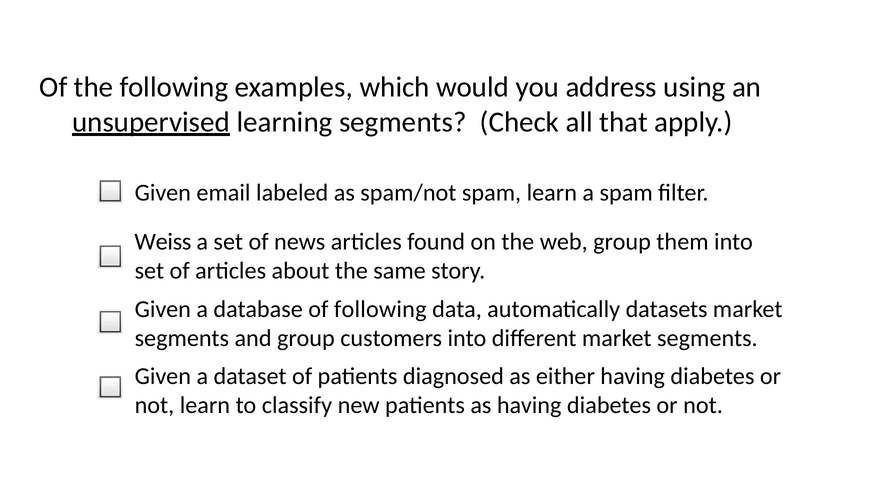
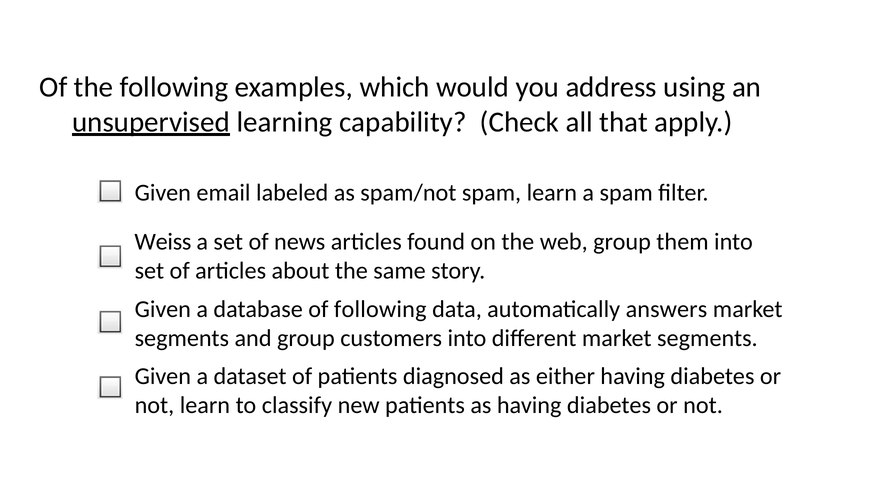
learning segments: segments -> capability (403, 122)
datasets: datasets -> answers (666, 309)
